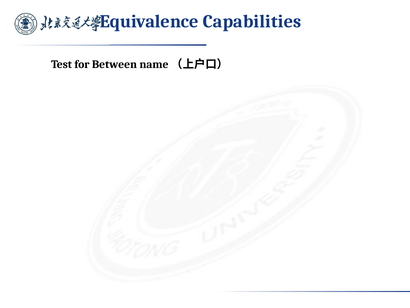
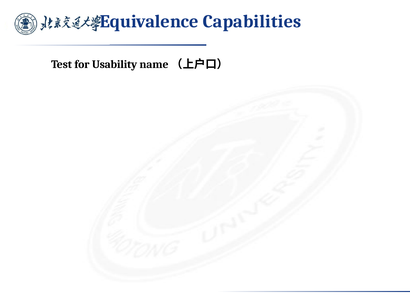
Between: Between -> Usability (115, 64)
